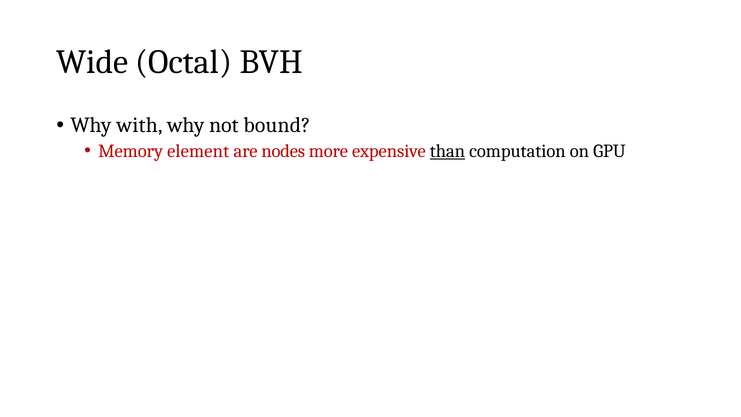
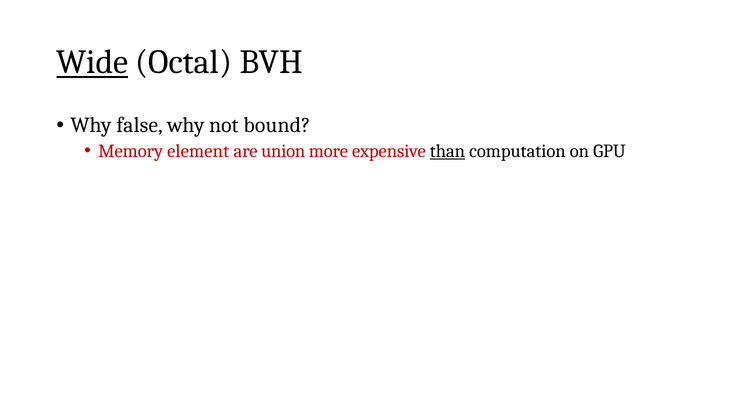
Wide underline: none -> present (92, 62)
with: with -> false (140, 125)
nodes: nodes -> union (283, 151)
